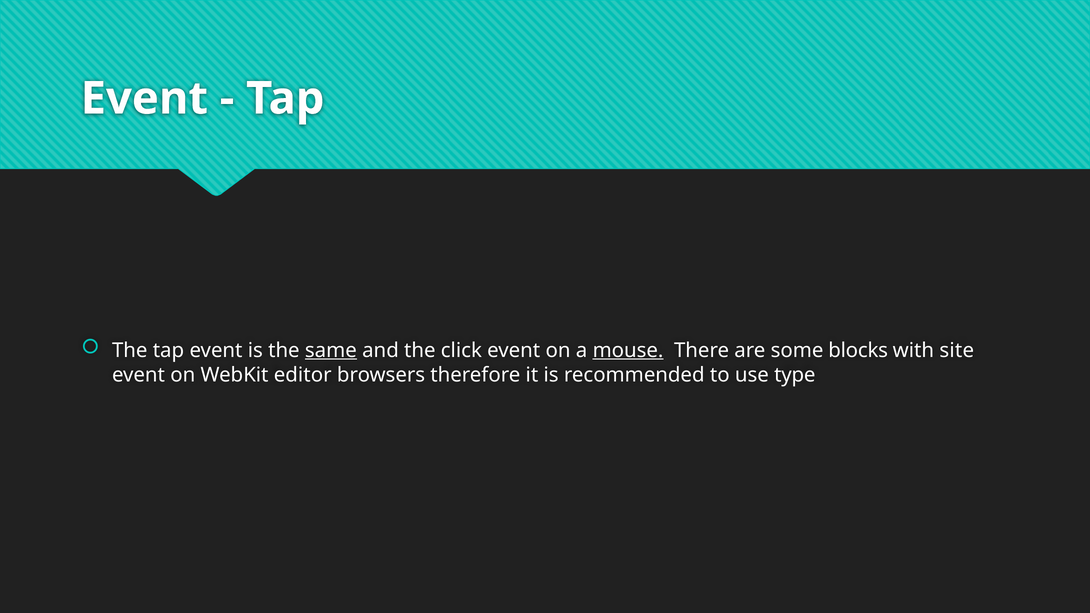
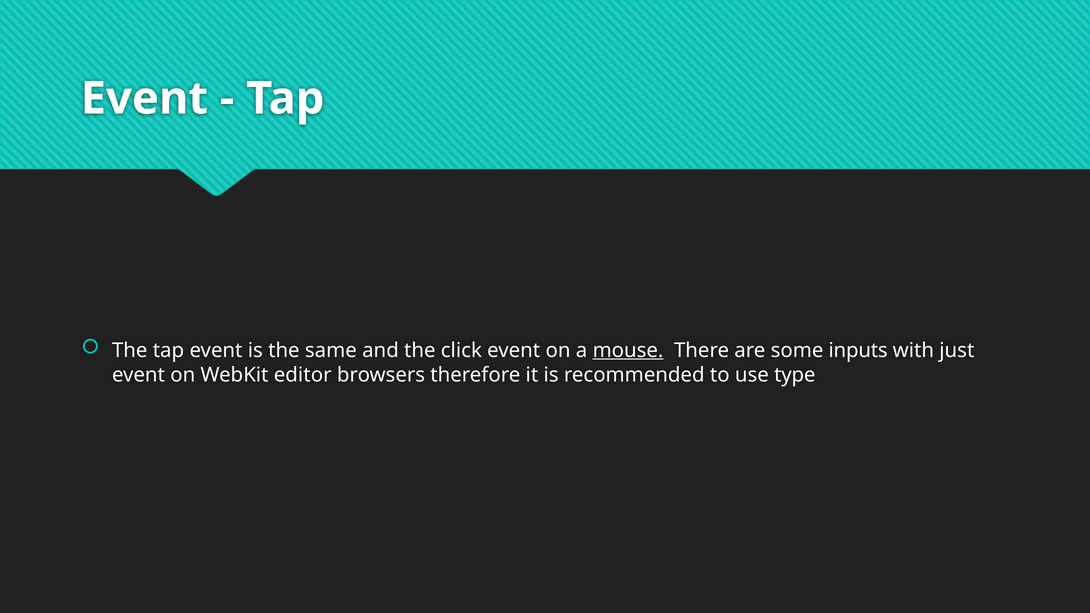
same underline: present -> none (331, 350)
blocks: blocks -> inputs (858, 350)
site: site -> just (957, 350)
